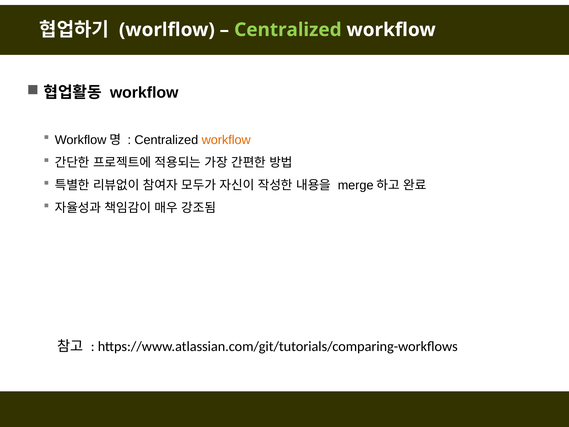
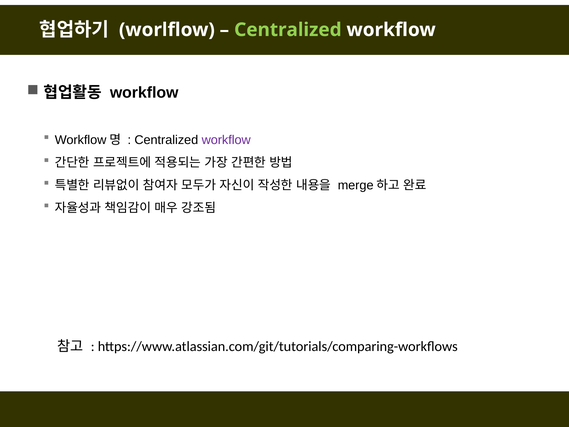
workflow colour: orange -> purple (226, 140)
